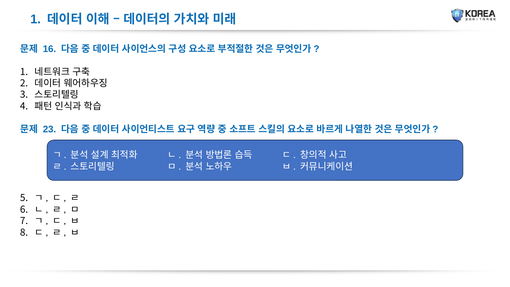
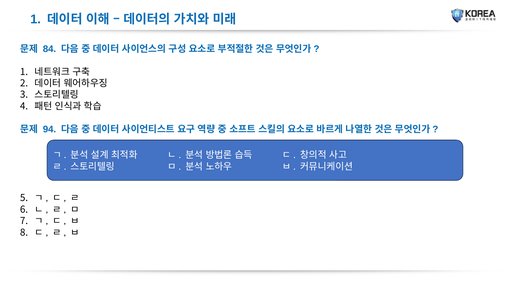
16: 16 -> 84 (49, 49)
23: 23 -> 94 (49, 129)
